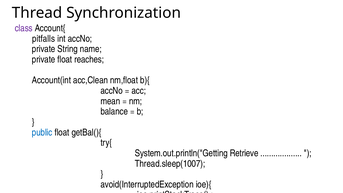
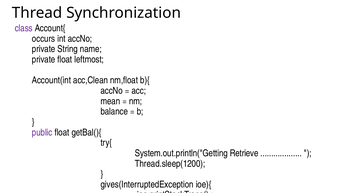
pitfalls: pitfalls -> occurs (44, 39)
reaches: reaches -> leftmost (89, 59)
public colour: blue -> purple (42, 132)
Thread.sleep(1007: Thread.sleep(1007 -> Thread.sleep(1200 (170, 164)
avoid(InterruptedException: avoid(InterruptedException -> gives(InterruptedException (147, 184)
